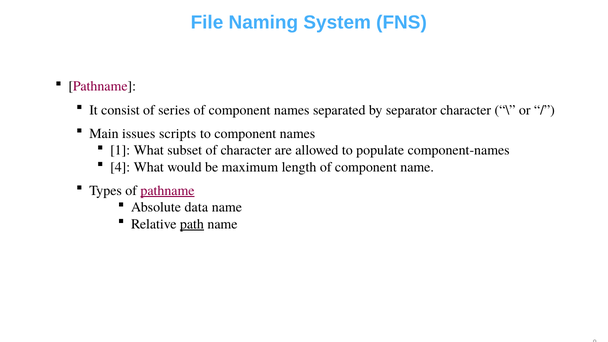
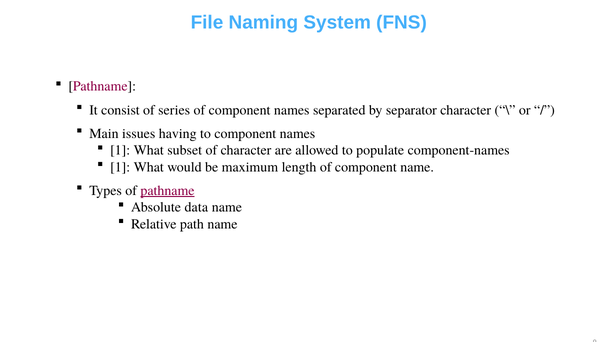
scripts: scripts -> having (178, 134)
4: 4 -> 1 (120, 167)
path underline: present -> none (192, 224)
